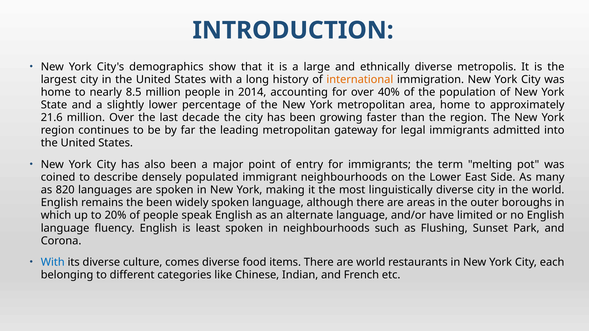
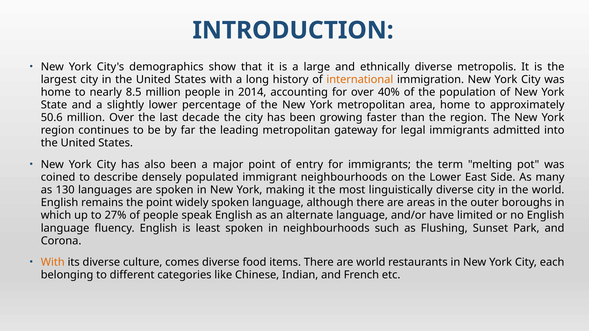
21.6: 21.6 -> 50.6 (52, 118)
820: 820 -> 130 (65, 190)
the been: been -> point (159, 203)
20%: 20% -> 27% (115, 216)
With colour: blue -> orange (53, 263)
